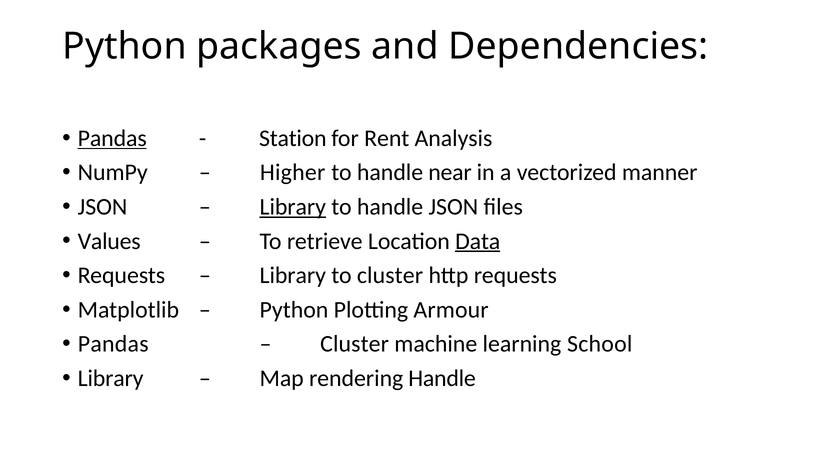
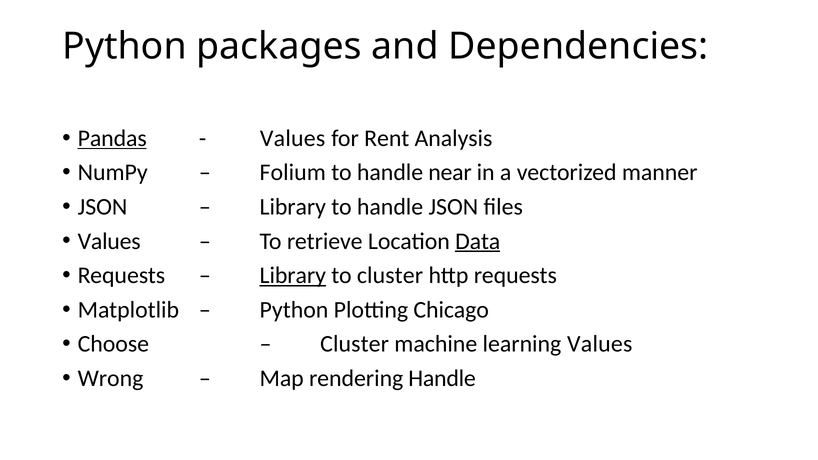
Station: Station -> Values (293, 138)
Higher: Higher -> Folium (293, 173)
Library underline: present -> none (293, 207)
Library underline: none -> present (293, 275)
Armour: Armour -> Chicago (451, 310)
Pandas: Pandas -> Choose (113, 344)
learning School: School -> Values (600, 344)
Library: Library -> Wrong (111, 378)
